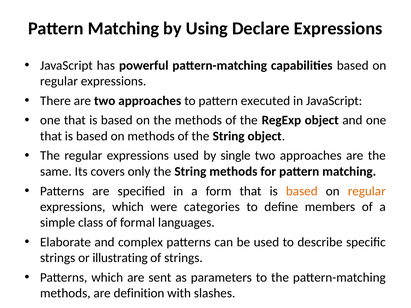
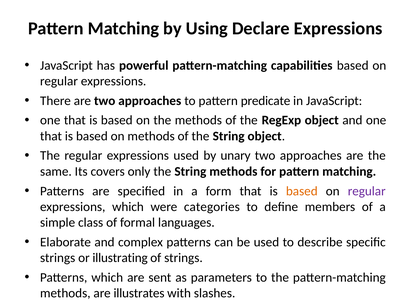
executed: executed -> predicate (266, 101)
single: single -> unary (236, 156)
regular colour: orange -> purple (367, 191)
definition: definition -> illustrates (139, 293)
